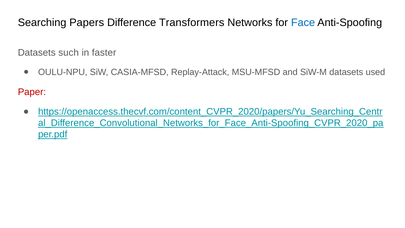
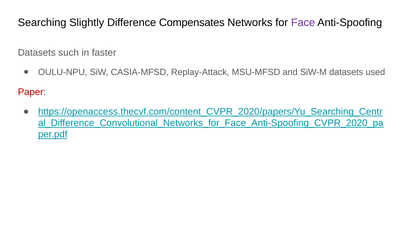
Papers: Papers -> Slightly (87, 23)
Transformers: Transformers -> Compensates (192, 23)
Face colour: blue -> purple (303, 23)
